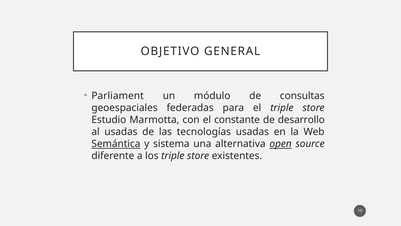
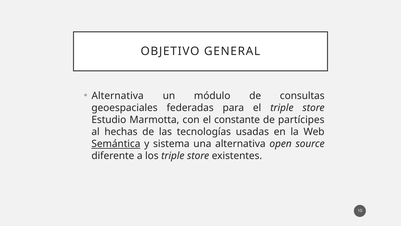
Parliament: Parliament -> Alternativa (118, 96)
desarrollo: desarrollo -> partícipes (301, 120)
al usadas: usadas -> hechas (121, 132)
open underline: present -> none (281, 144)
